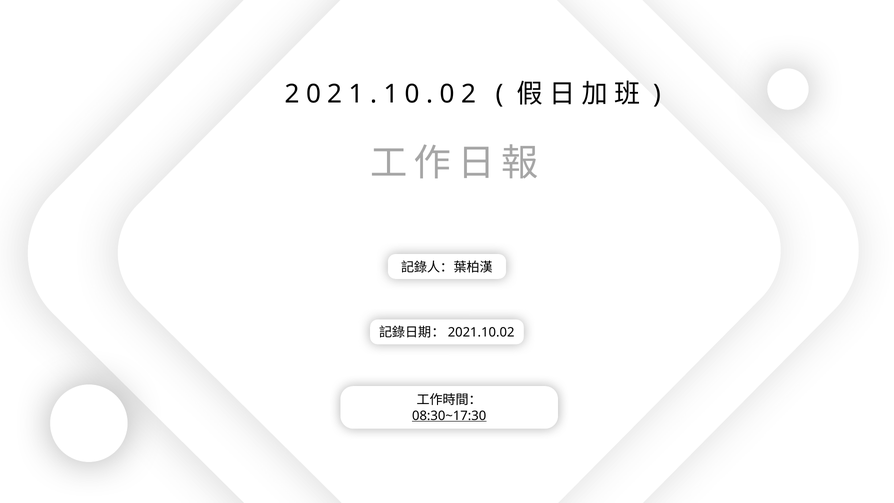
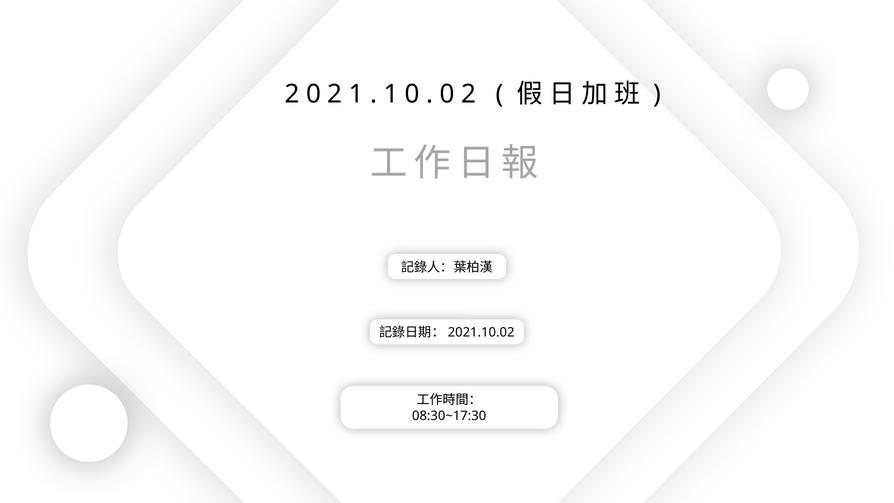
08:30~17:30 underline: present -> none (449, 416)
